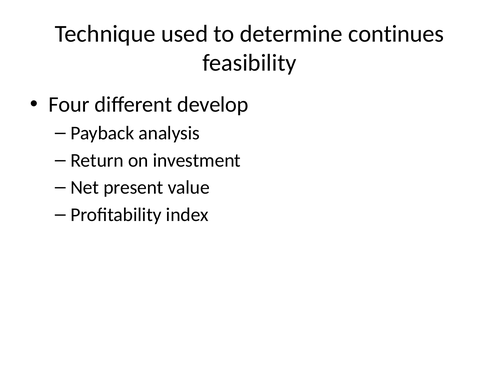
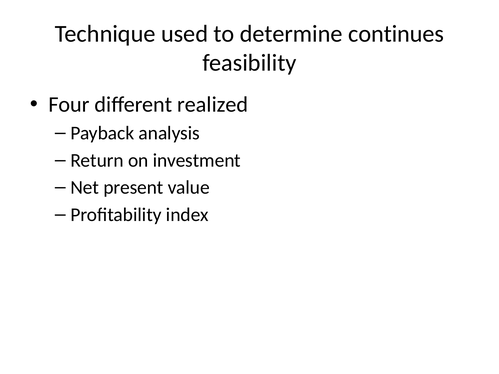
develop: develop -> realized (213, 105)
